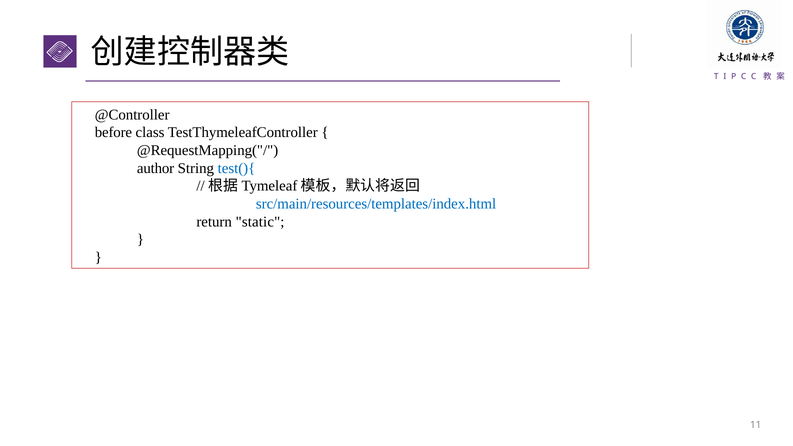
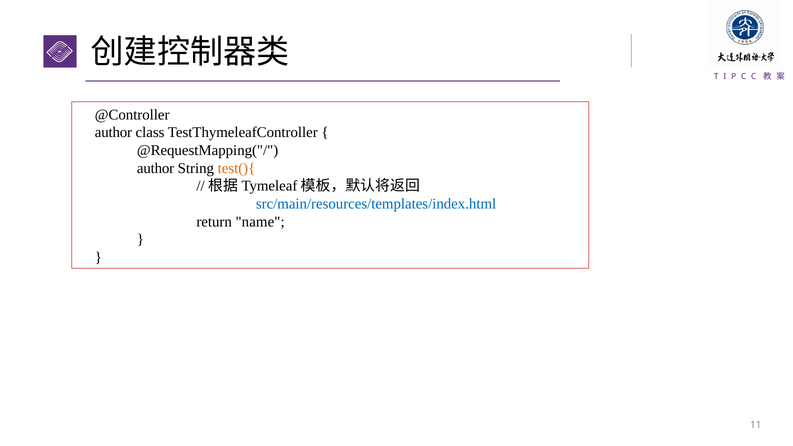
before: before -> author (113, 132)
test(){ colour: blue -> orange (237, 168)
static: static -> name (260, 222)
